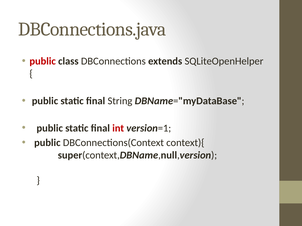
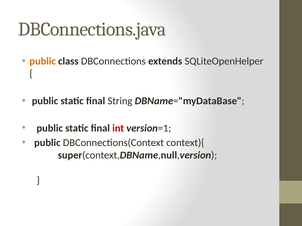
public colour: red -> orange (43, 61)
